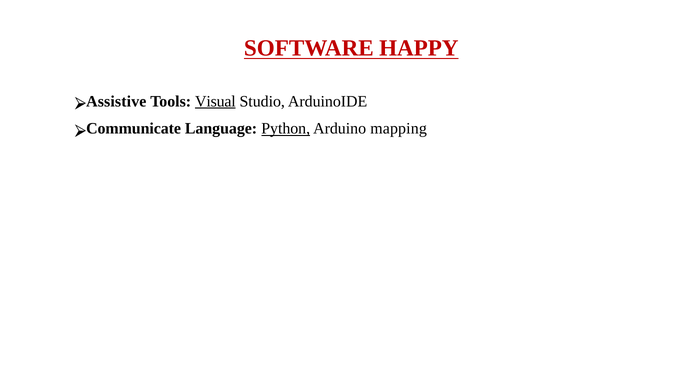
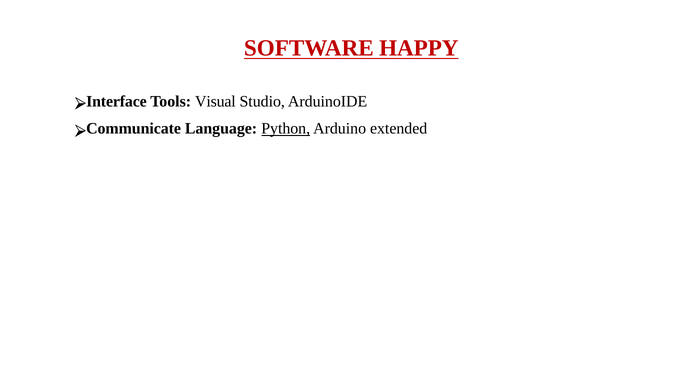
Assistive: Assistive -> Interface (116, 101)
Visual underline: present -> none (215, 101)
mapping: mapping -> extended (399, 128)
